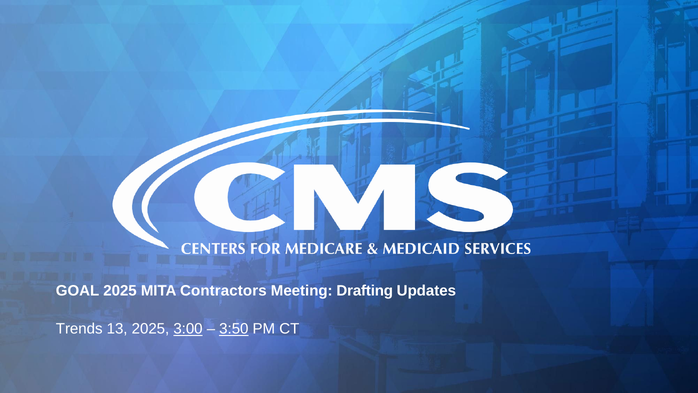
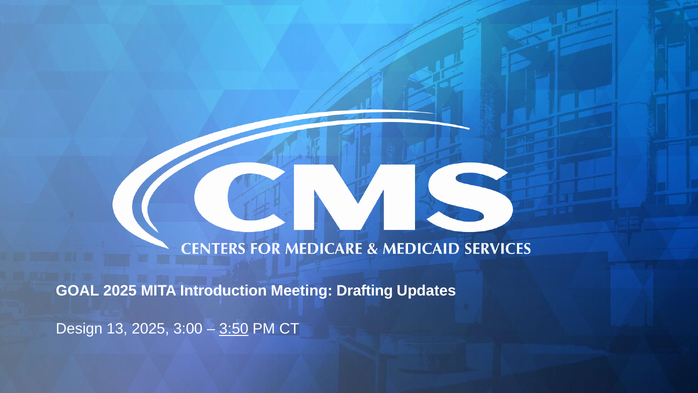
Contractors: Contractors -> Introduction (223, 291)
Trends: Trends -> Design (79, 329)
3:00 underline: present -> none (188, 329)
